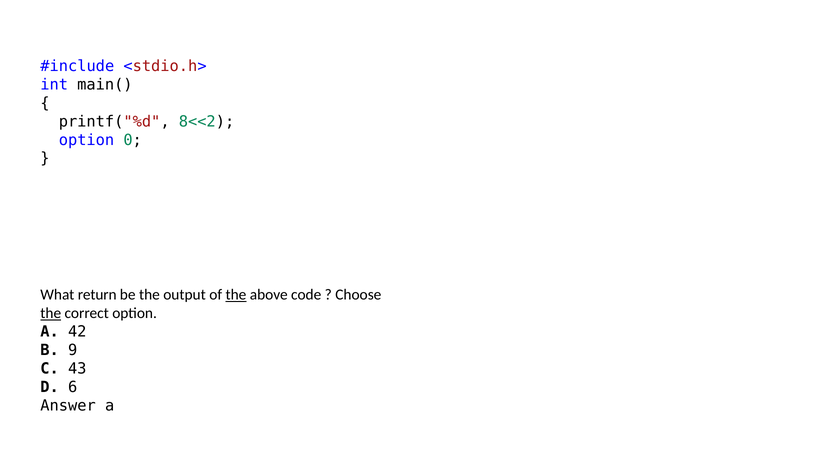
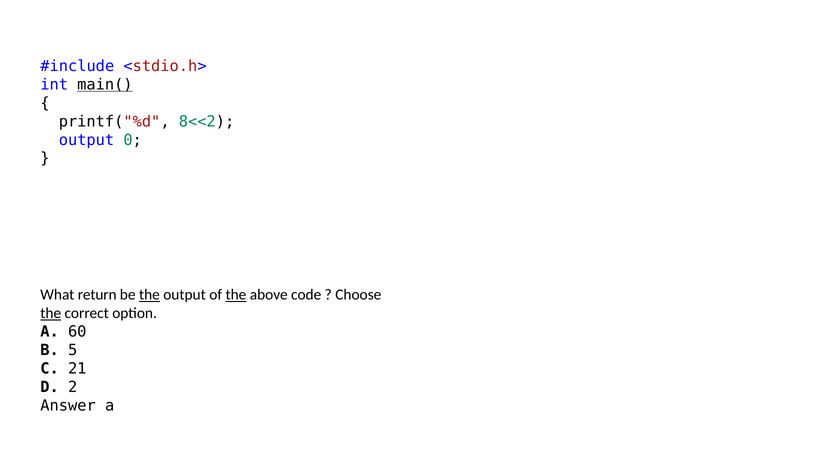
main( underline: none -> present (105, 85)
option: option -> output (86, 140)
the underline: none -> present (149, 295)
42: 42 -> 60 (77, 332)
9: 9 -> 5 (73, 350)
43: 43 -> 21 (77, 368)
6: 6 -> 2 (73, 387)
